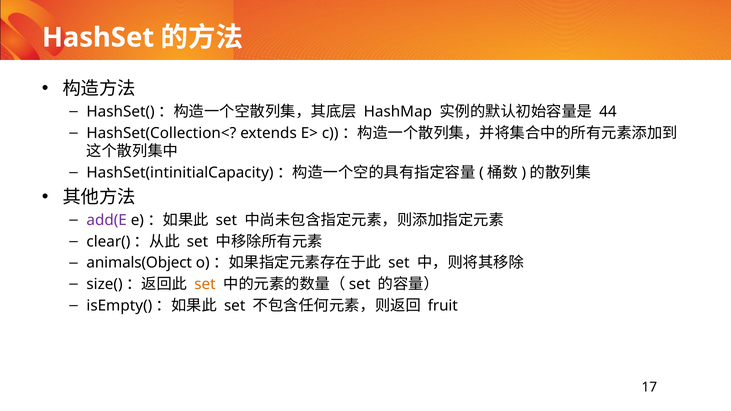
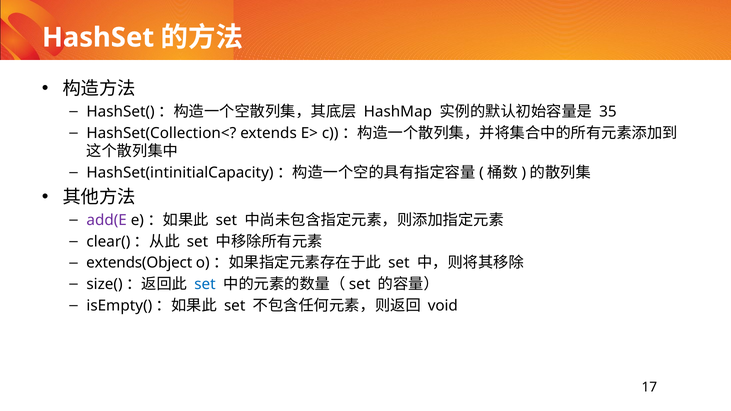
44: 44 -> 35 (608, 112)
animals(Object: animals(Object -> extends(Object (139, 263)
set colour: orange -> blue (205, 284)
fruit: fruit -> void (443, 306)
